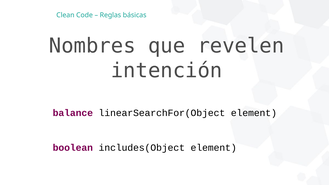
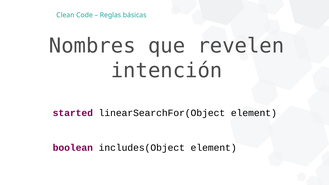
balance: balance -> started (73, 113)
